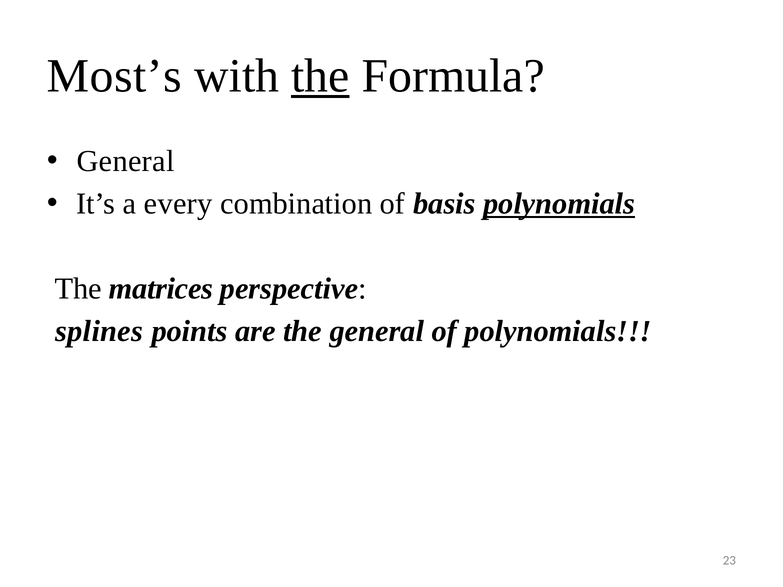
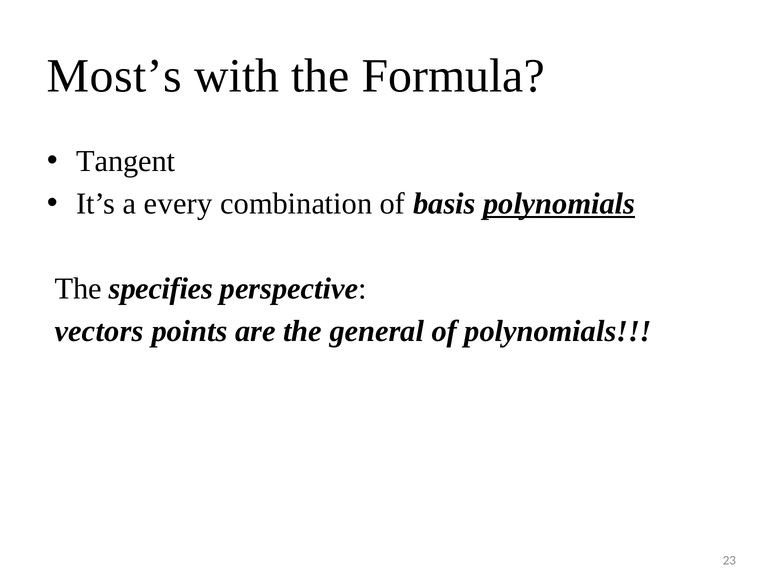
the underline: present -> none (320, 76)
General: General -> Tangent (126, 161)
matrices: matrices -> specifies (161, 289)
splines: splines -> vectors (99, 332)
